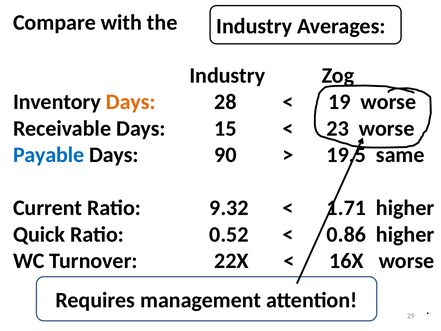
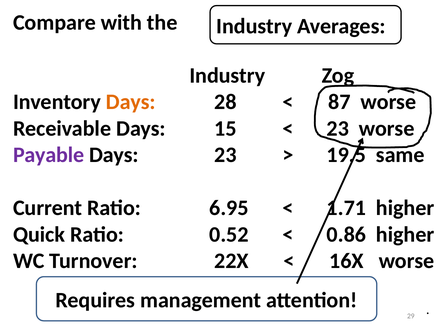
19: 19 -> 87 (339, 102)
Payable colour: blue -> purple (49, 155)
Days 90: 90 -> 23 (225, 155)
9.32: 9.32 -> 6.95 (229, 208)
